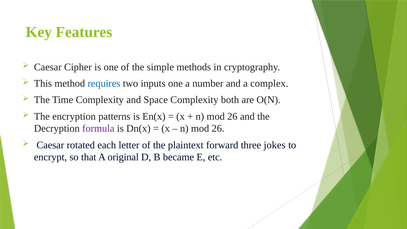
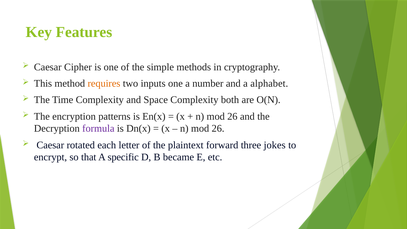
requires colour: blue -> orange (104, 83)
complex: complex -> alphabet (269, 83)
original: original -> specific (123, 157)
